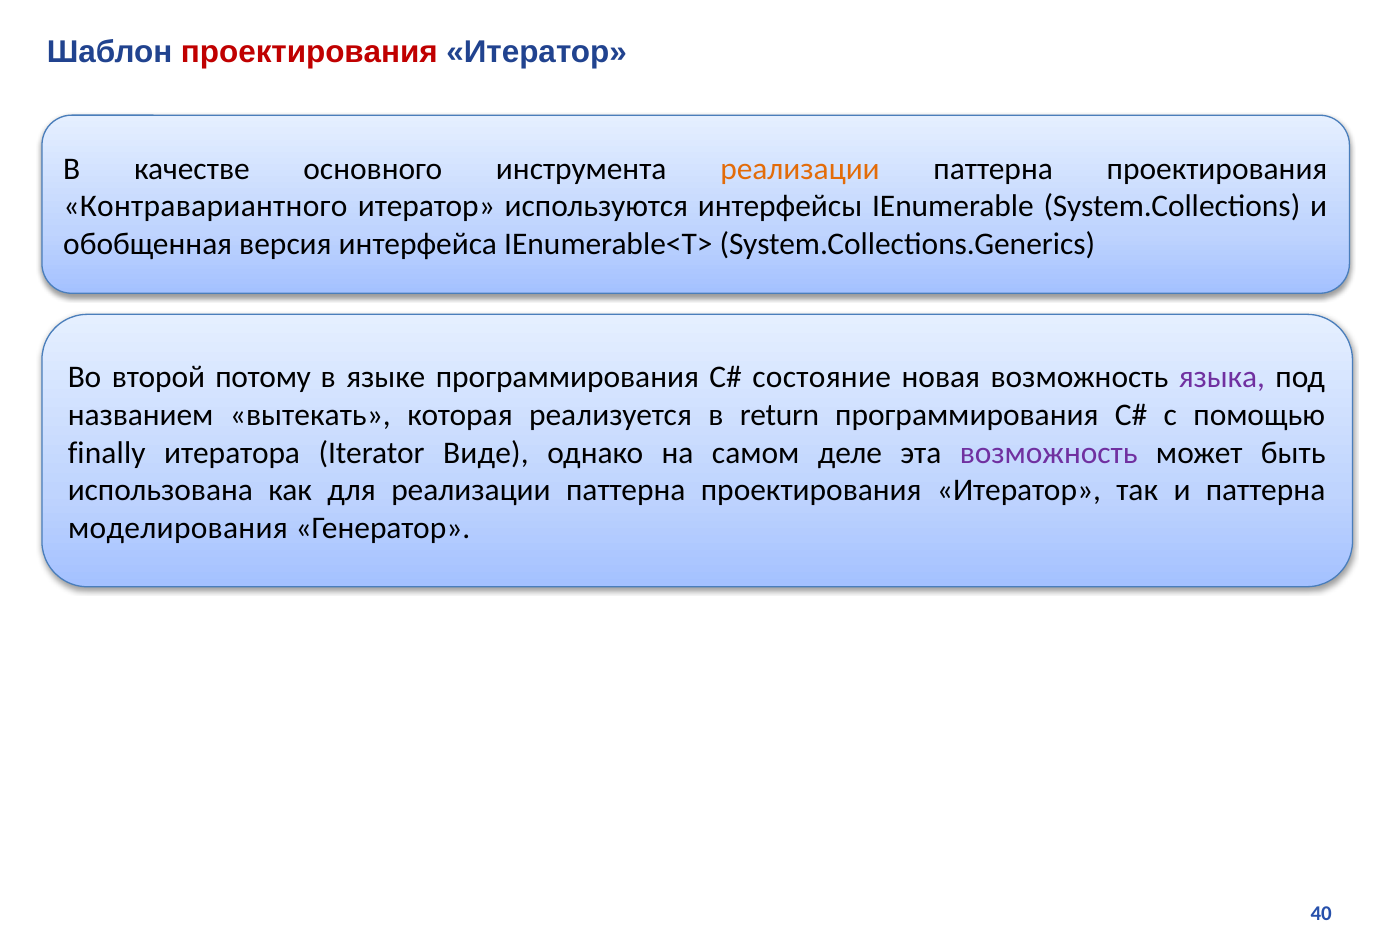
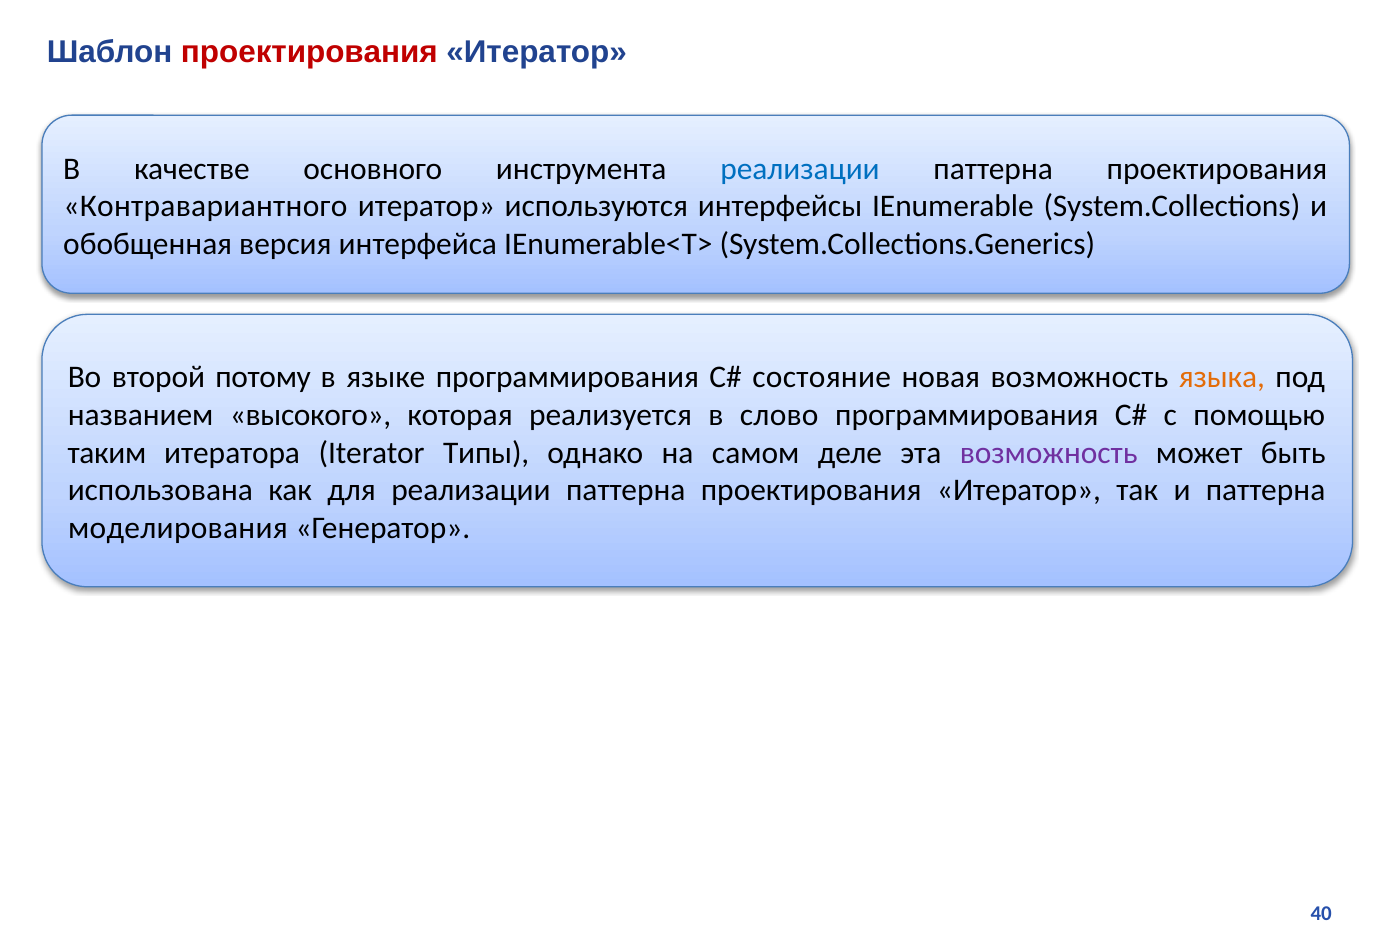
реализации colour: orange -> blue (800, 169)
языка colour: purple -> orange (1222, 378)
вытекать: вытекать -> высокого (311, 415)
return: return -> слово (779, 415)
finally: finally -> таким (107, 453)
Виде: Виде -> Типы (486, 453)
